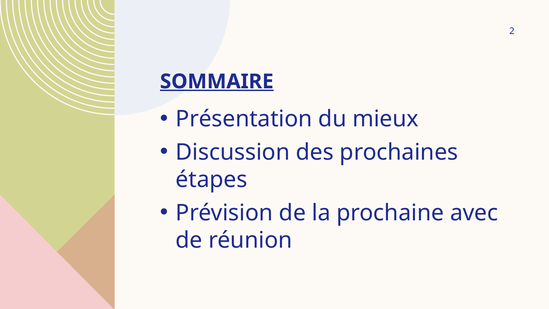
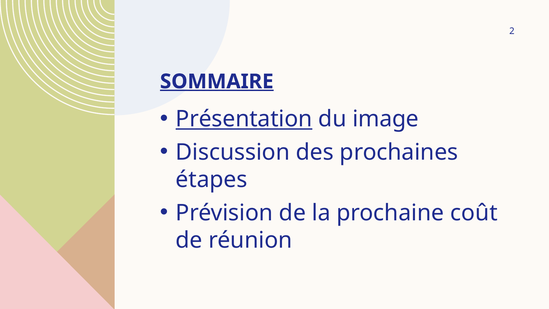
Présentation underline: none -> present (244, 119)
mieux: mieux -> image (386, 119)
avec: avec -> coût (474, 213)
